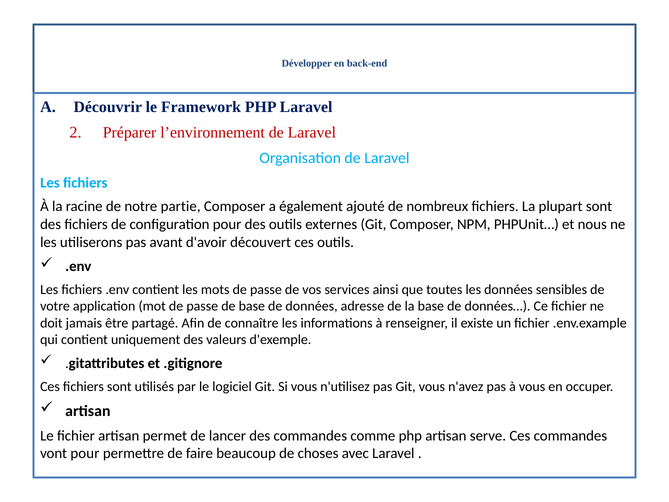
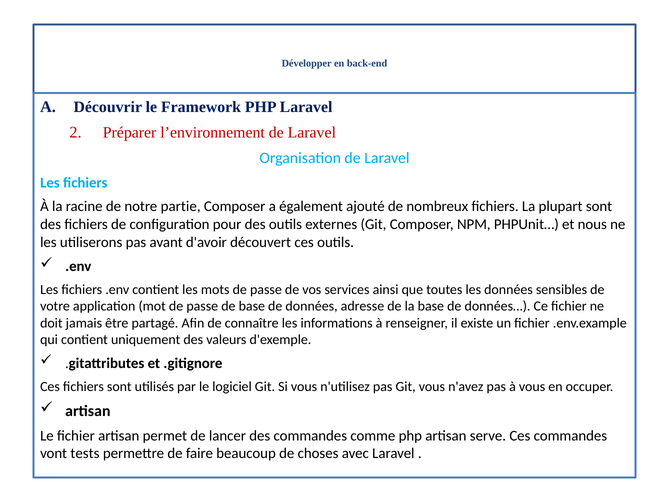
vont pour: pour -> tests (85, 453)
